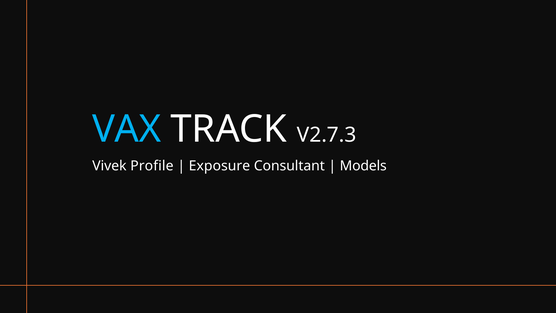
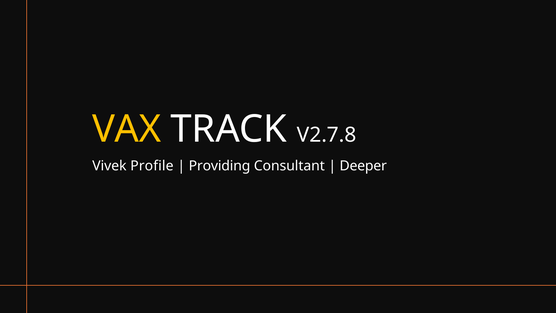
VAX colour: light blue -> yellow (127, 129)
V2.7.3: V2.7.3 -> V2.7.8 (327, 135)
Exposure: Exposure -> Providing (220, 166)
Models: Models -> Deeper (363, 166)
